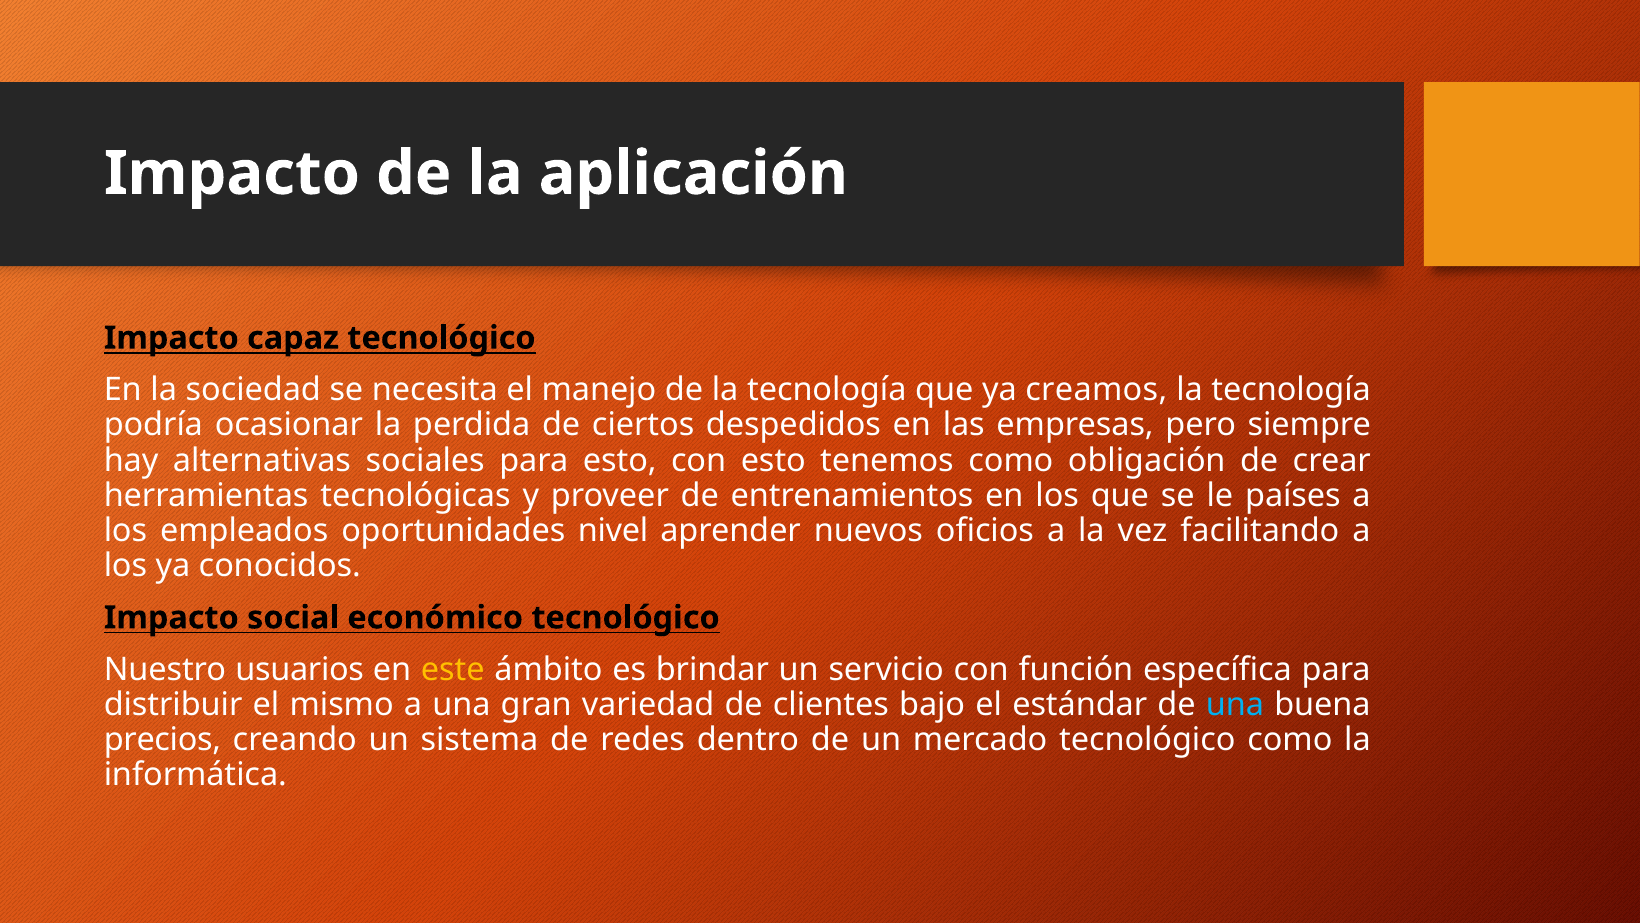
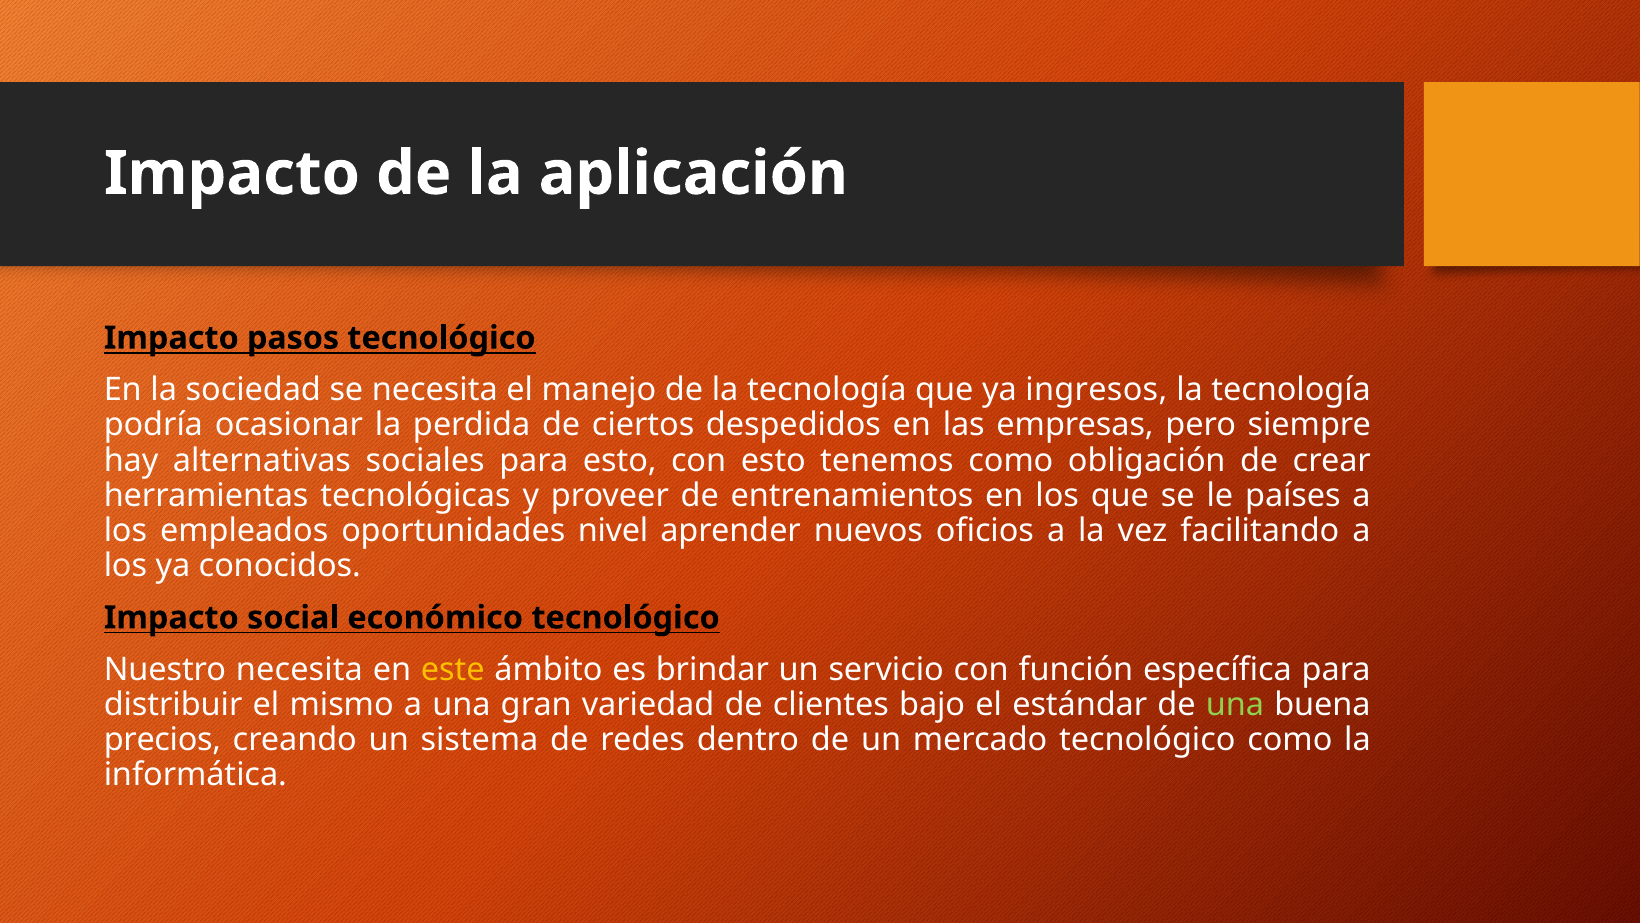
capaz: capaz -> pasos (293, 338)
creamos: creamos -> ingresos (1096, 390)
Nuestro usuarios: usuarios -> necesita (299, 670)
una colour: light blue -> light green (1235, 705)
